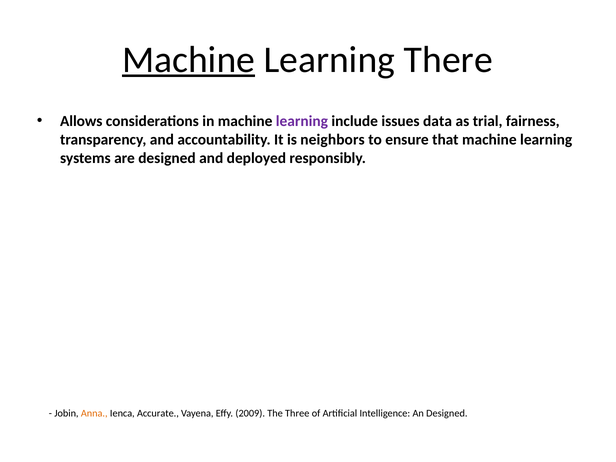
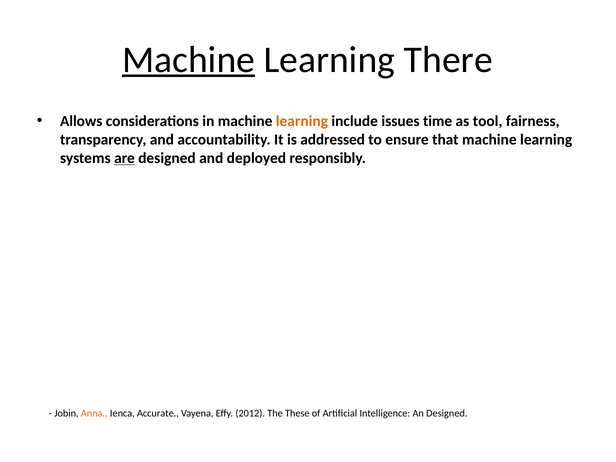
learning colour: purple -> orange (302, 121)
data: data -> time (438, 121)
trial: trial -> tool (488, 121)
neighbors: neighbors -> addressed (333, 140)
are underline: none -> present (124, 158)
2009: 2009 -> 2012 (250, 413)
Three: Three -> These (297, 413)
